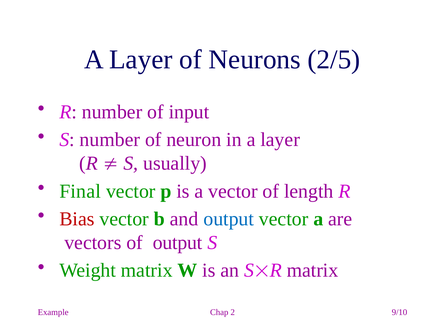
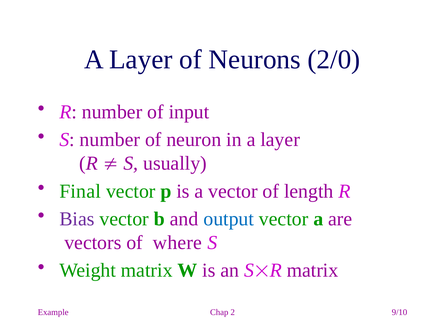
2/5: 2/5 -> 2/0 (334, 59)
Bias colour: red -> purple (77, 219)
of output: output -> where (177, 242)
